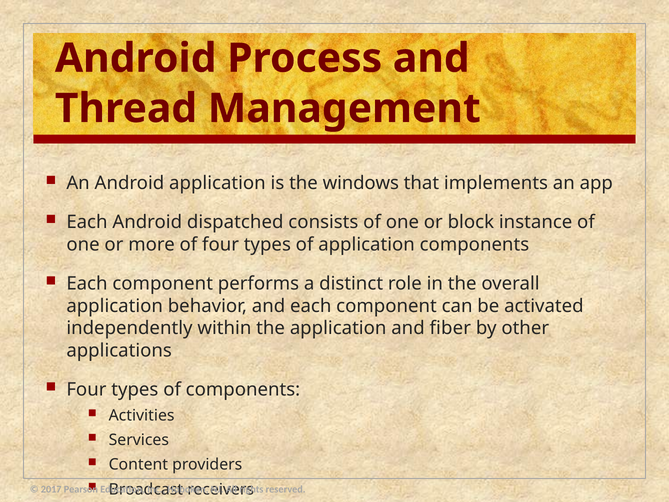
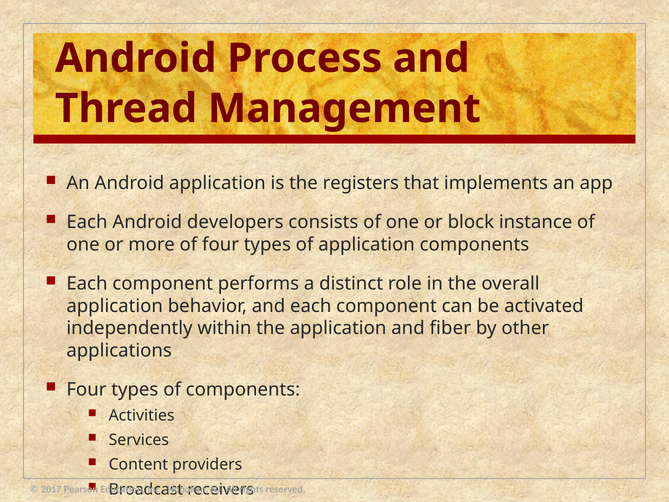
windows: windows -> registers (361, 183)
dispatched: dispatched -> developers (235, 222)
